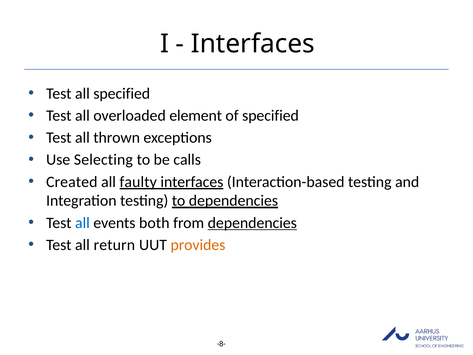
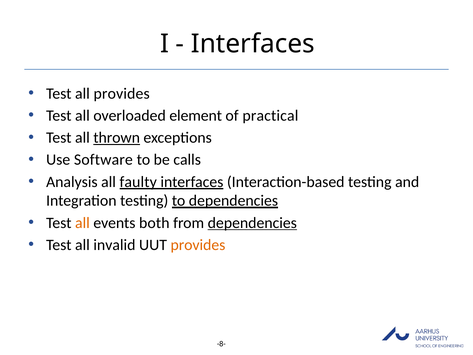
all specified: specified -> provides (122, 93)
of specified: specified -> practical (270, 116)
thrown underline: none -> present (117, 138)
Selecting: Selecting -> Software (103, 160)
Created: Created -> Analysis (72, 182)
all colour: blue -> orange (82, 223)
return: return -> invalid (114, 245)
